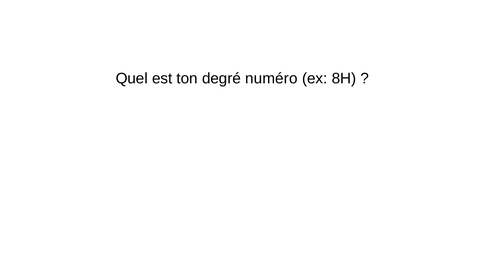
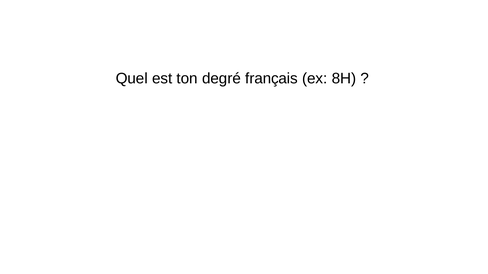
numéro: numéro -> français (272, 79)
